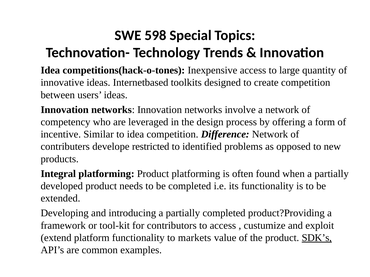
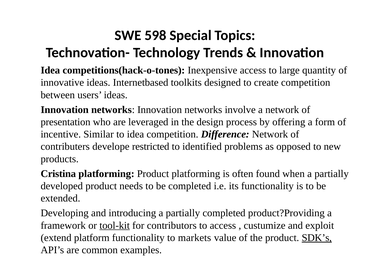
competency: competency -> presentation (66, 122)
Integral: Integral -> Cristina (58, 174)
tool-kit underline: none -> present (115, 226)
